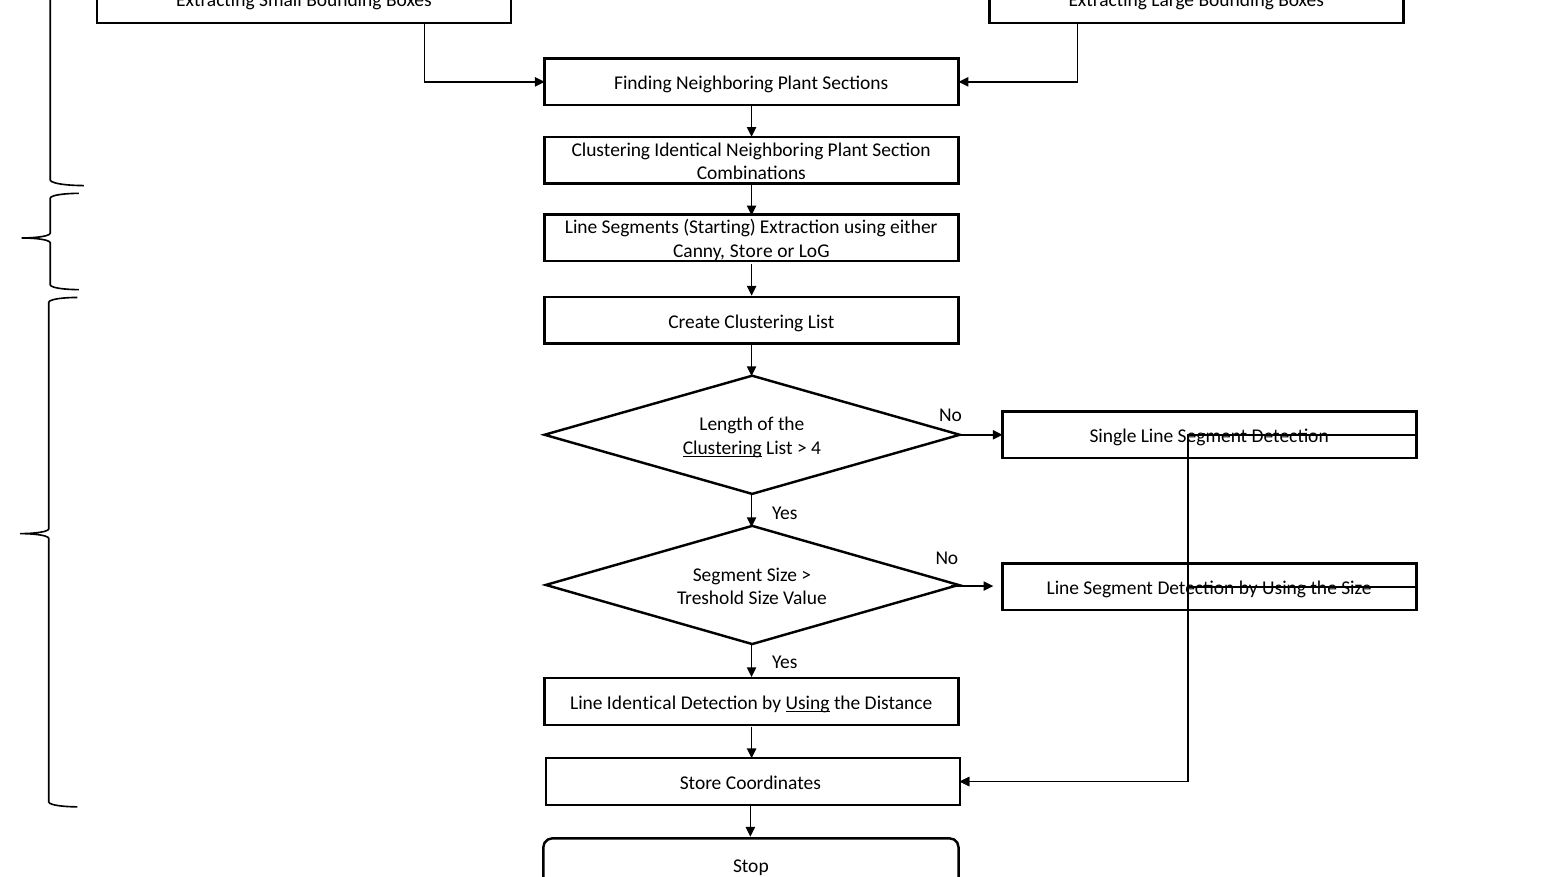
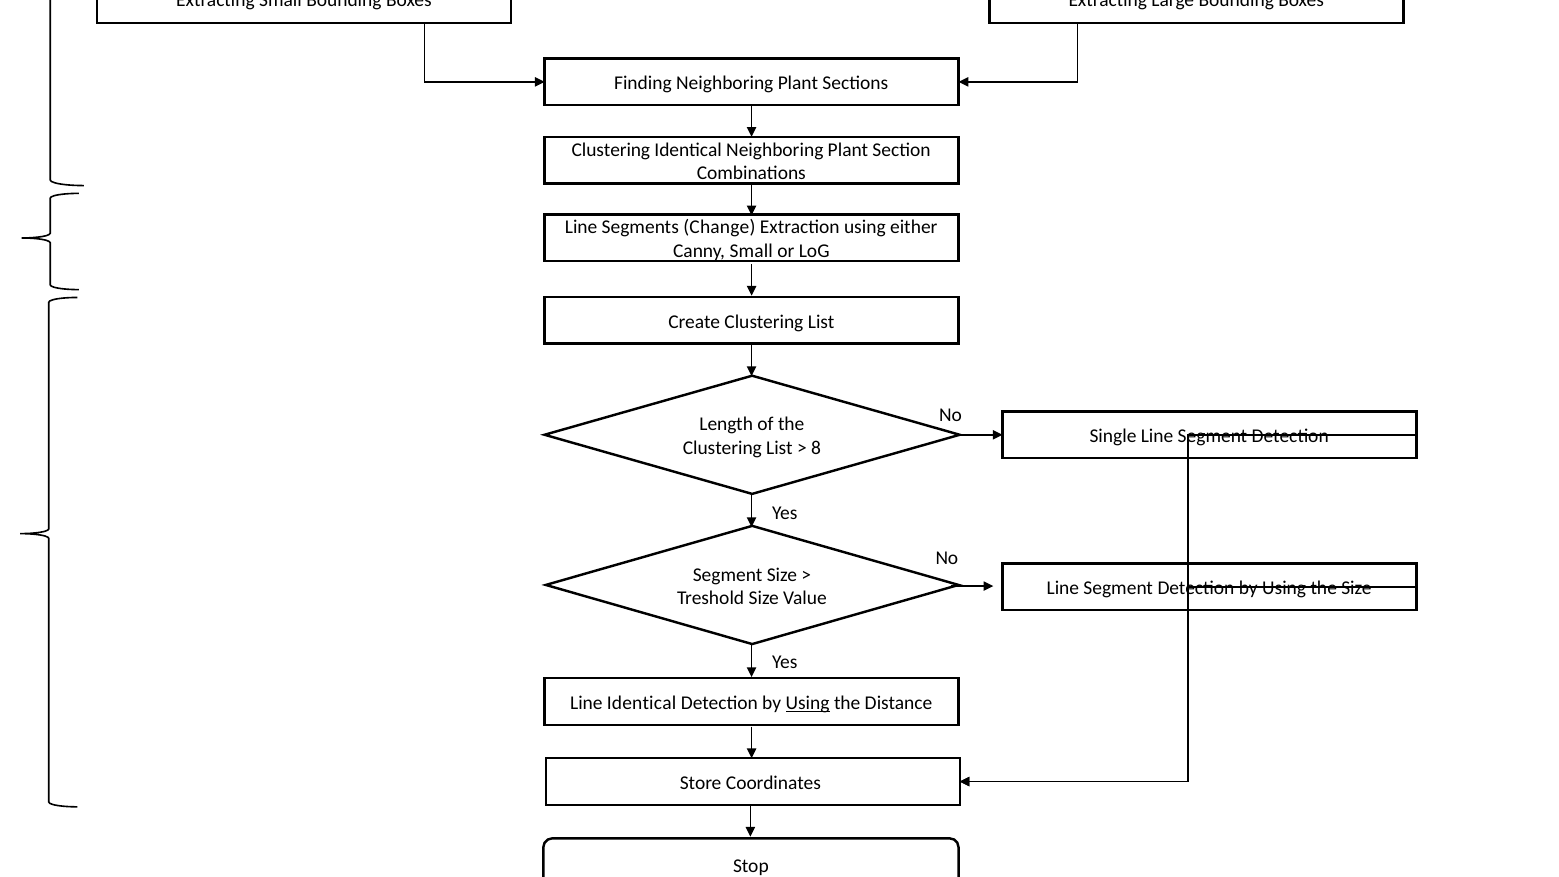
Starting: Starting -> Change (719, 227)
Canny Store: Store -> Small (751, 251)
Clustering underline: present -> none (722, 448)
4: 4 -> 8 (816, 448)
